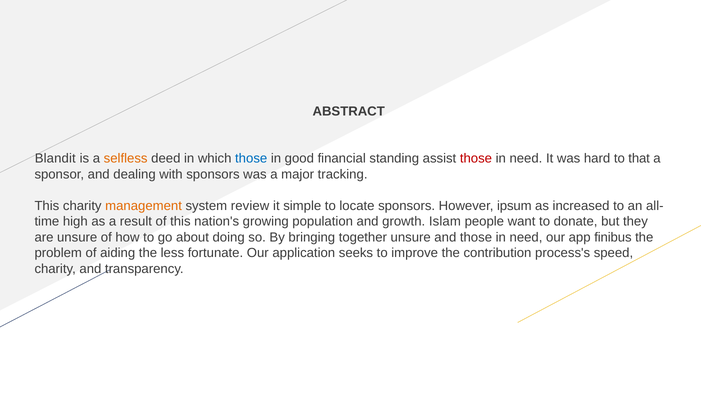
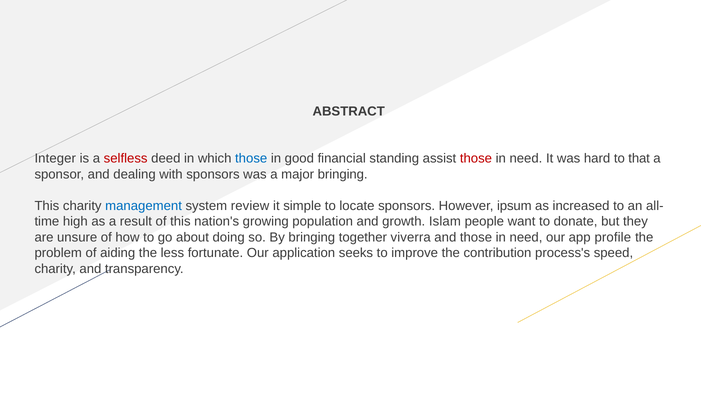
Blandit: Blandit -> Integer (55, 159)
selfless colour: orange -> red (126, 159)
major tracking: tracking -> bringing (343, 174)
management colour: orange -> blue (144, 206)
together unsure: unsure -> viverra (411, 237)
finibus: finibus -> profile (613, 237)
